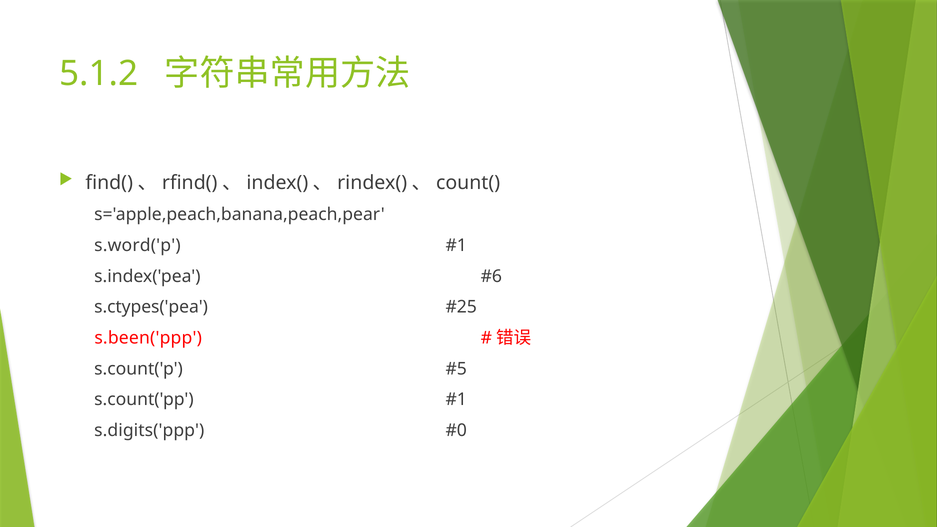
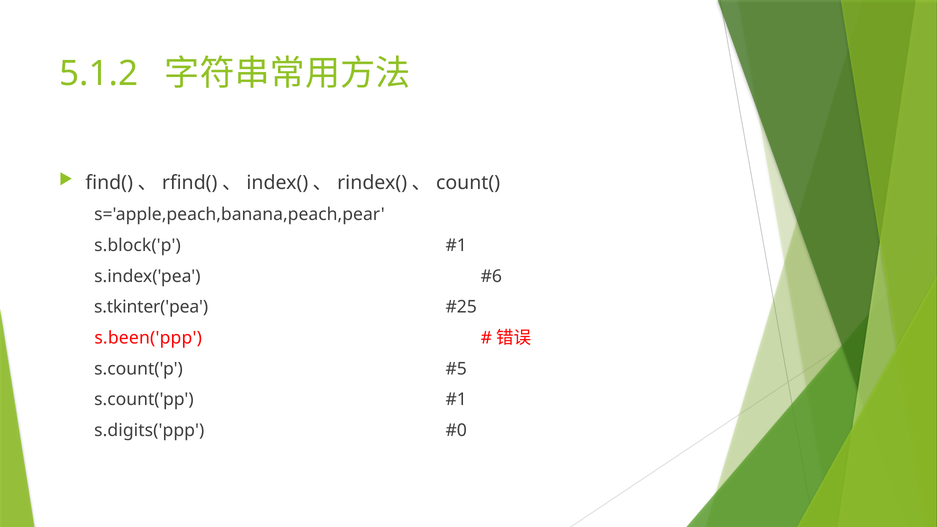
s.word('p: s.word('p -> s.block('p (137, 245)
s.ctypes('pea: s.ctypes('pea -> s.tkinter('pea (151, 307)
